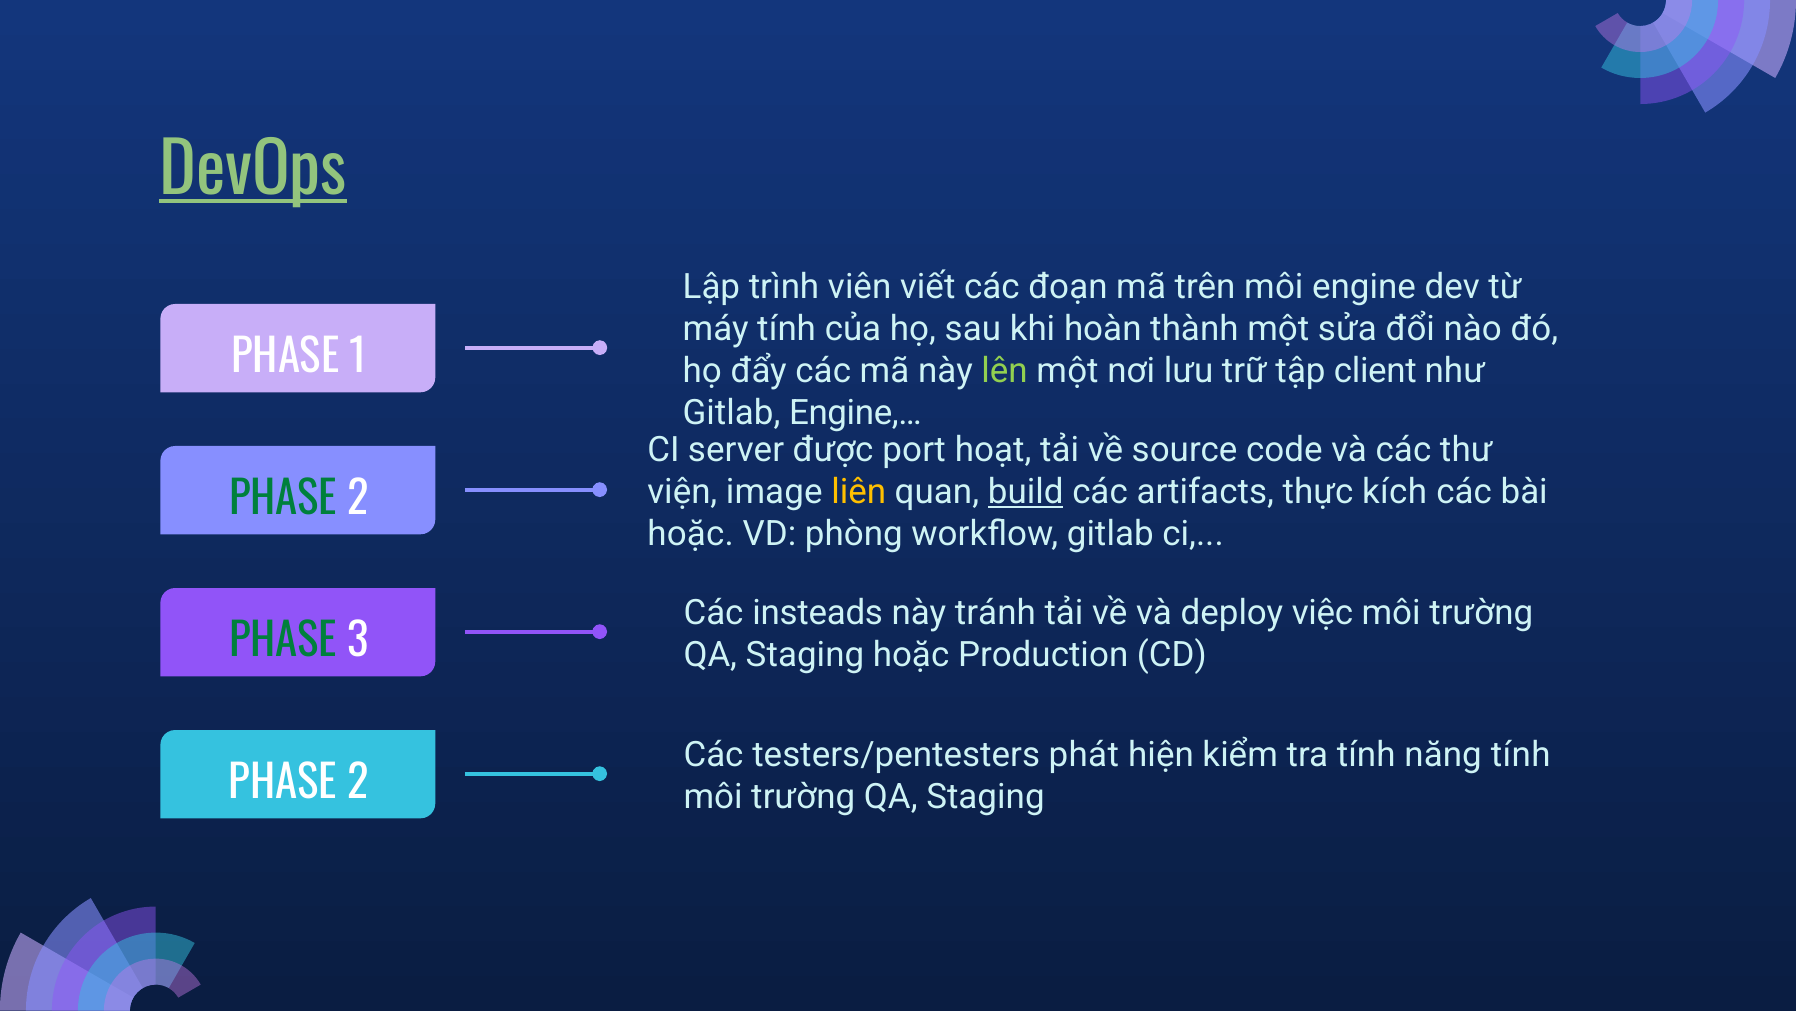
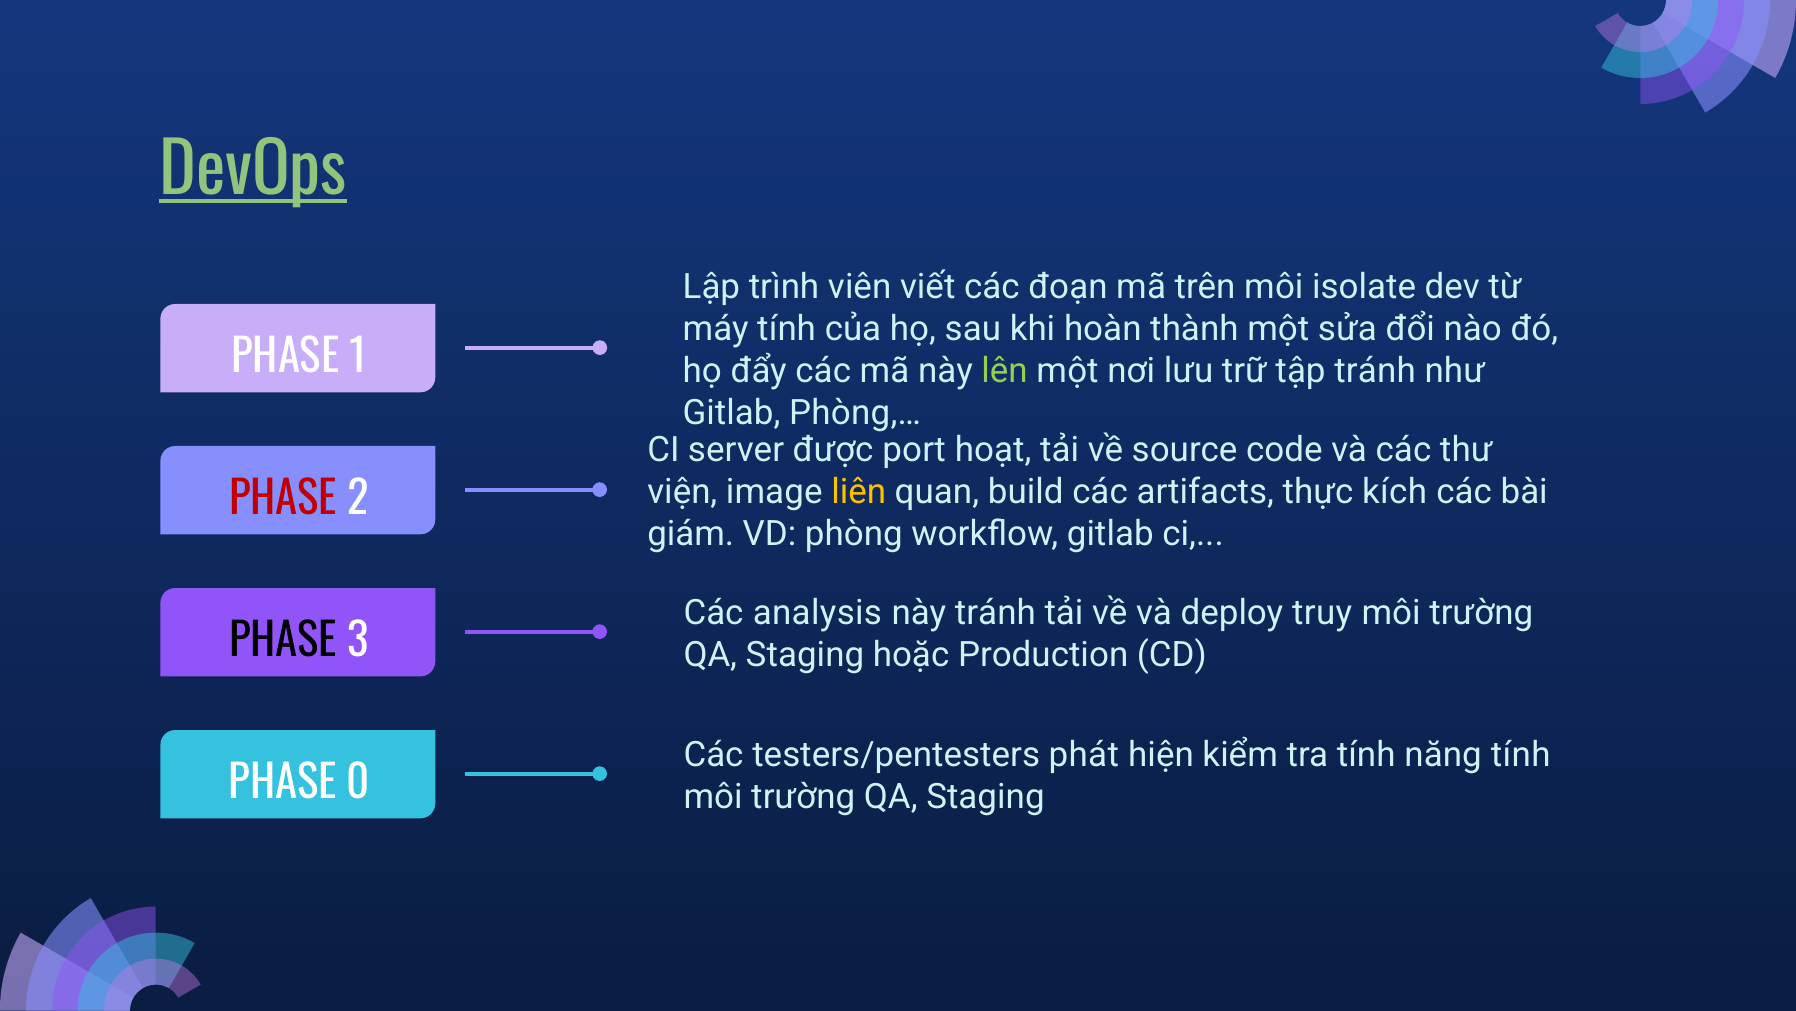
engine: engine -> isolate (1364, 287)
tập client: client -> tránh (1375, 371)
Engine,…: Engine,… -> Phòng,… (855, 413)
build underline: present -> none (1026, 492)
PHASE colour: green -> red (283, 499)
hoặc: hoặc -> giám (691, 534)
insteads: insteads -> analysis (817, 613)
việc: việc -> truy (1322, 613)
PHASE colour: green -> black (283, 641)
2: 2 -> 0 (358, 783)
